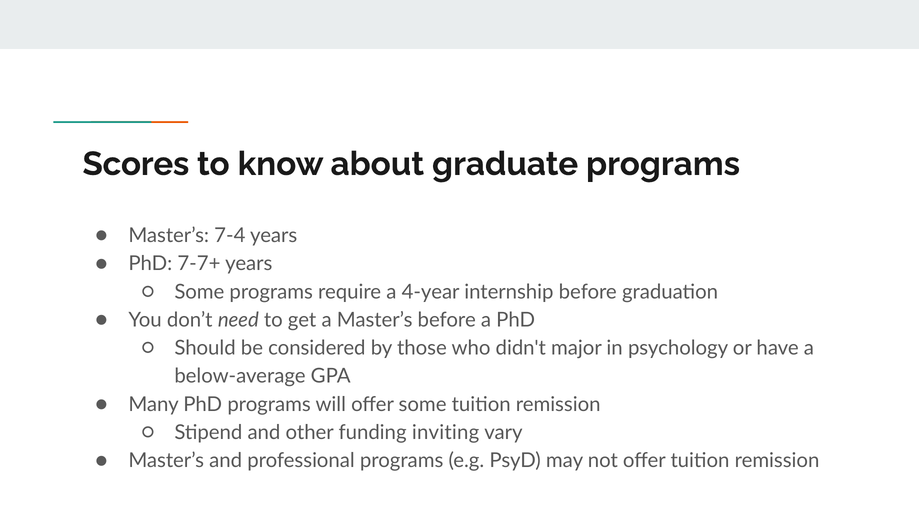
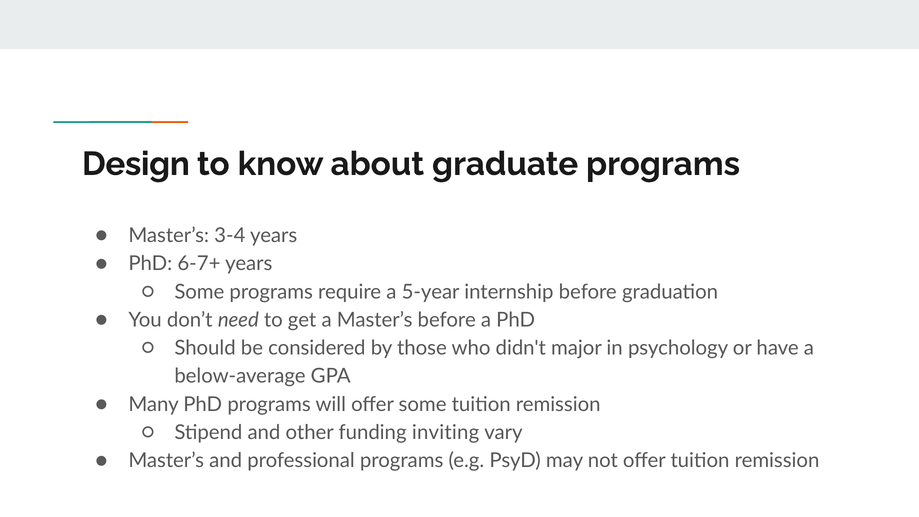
Scores: Scores -> Design (136, 164)
7-4: 7-4 -> 3-4 (230, 235)
7-7+: 7-7+ -> 6-7+ (199, 264)
4-year: 4-year -> 5-year (431, 292)
